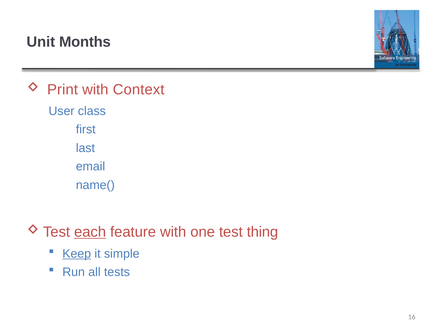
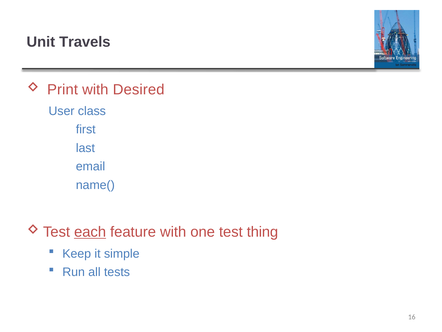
Months: Months -> Travels (85, 42)
Context: Context -> Desired (139, 89)
Keep underline: present -> none (77, 253)
